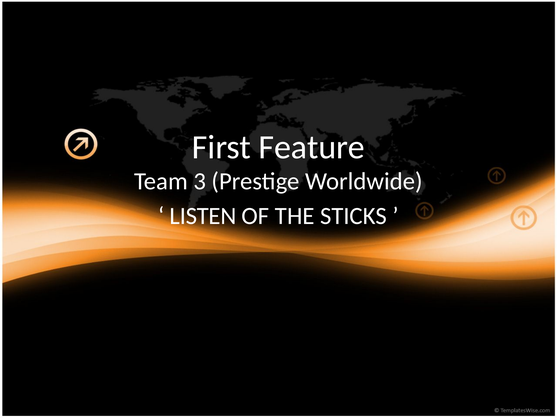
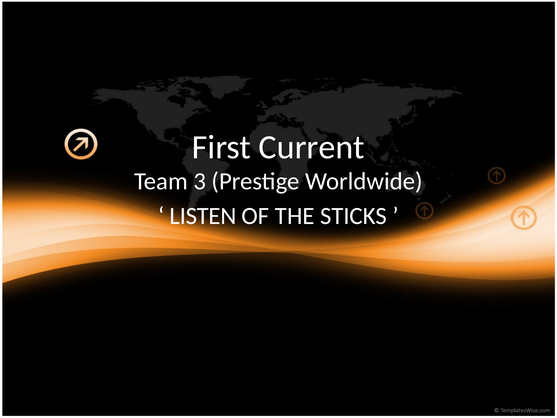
Feature: Feature -> Current (312, 147)
